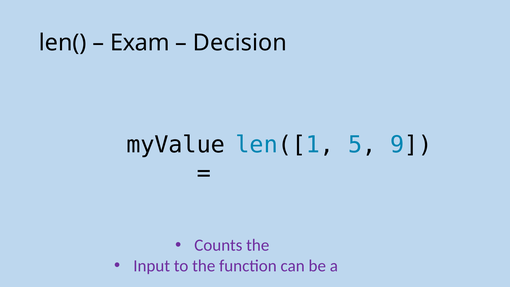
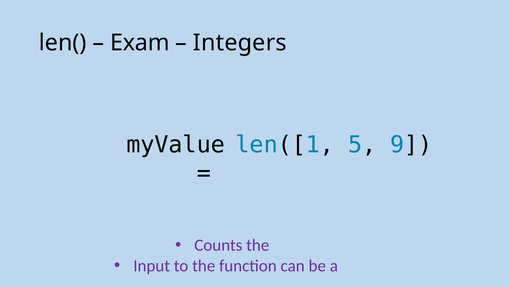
Decision: Decision -> Integers (240, 43)
